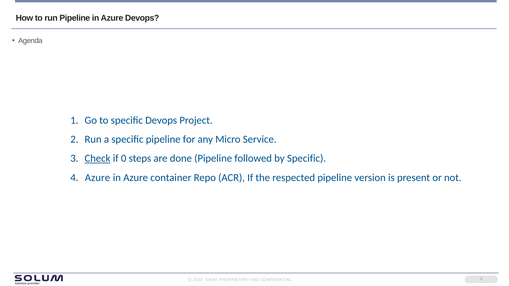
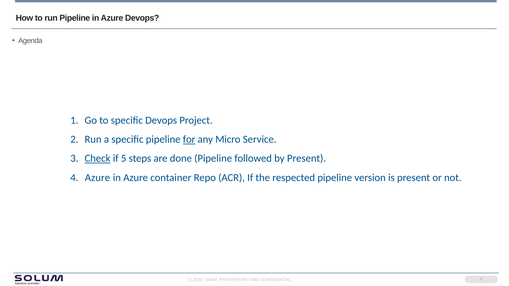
for underline: none -> present (189, 140)
0: 0 -> 5 (124, 159)
by Specific: Specific -> Present (307, 159)
